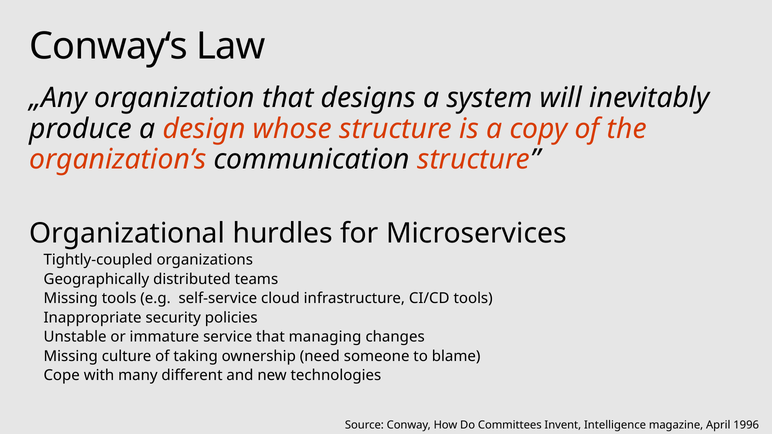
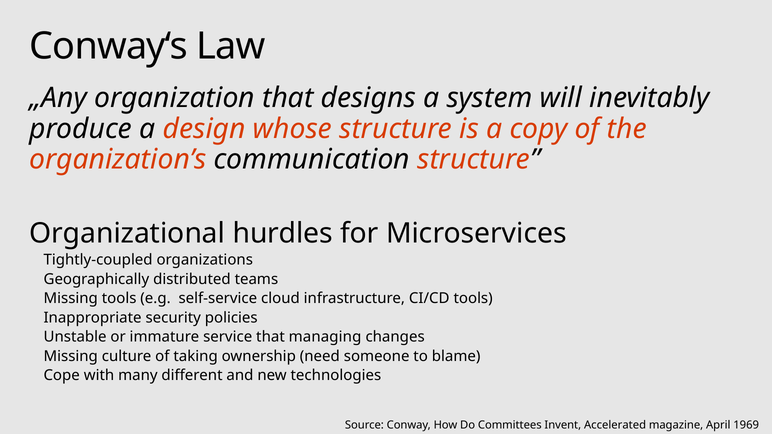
Intelligence: Intelligence -> Accelerated (615, 425)
1996: 1996 -> 1969 (746, 425)
